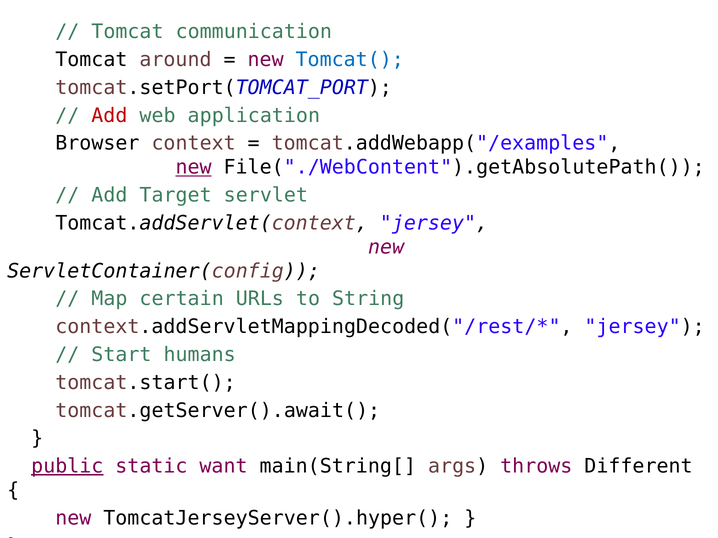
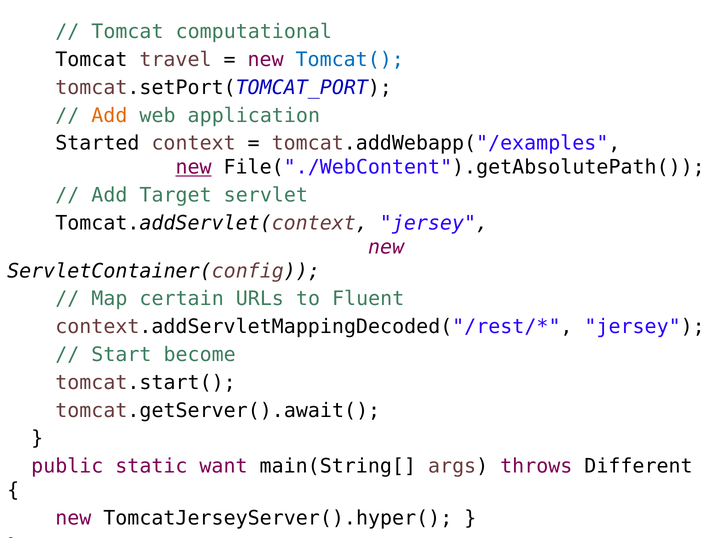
communication: communication -> computational (254, 32)
around: around -> travel (175, 60)
Add colour: red -> orange (109, 116)
Browser: Browser -> Started (97, 143)
String: String -> Fluent (368, 299)
humans: humans -> become (200, 355)
public underline: present -> none (67, 467)
